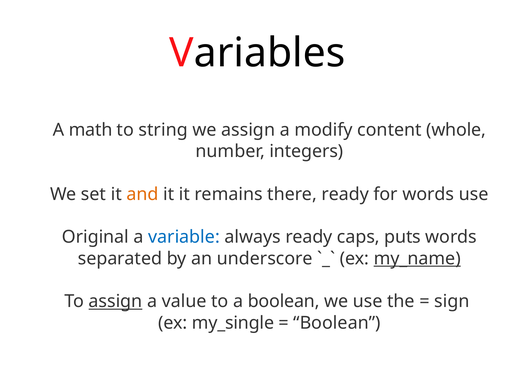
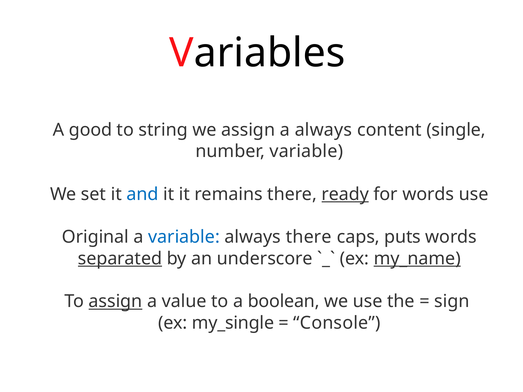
math: math -> good (91, 130)
a modify: modify -> always (323, 130)
whole: whole -> single (456, 130)
number integers: integers -> variable (306, 151)
and colour: orange -> blue (142, 194)
ready underline: none -> present (345, 194)
always ready: ready -> there (309, 237)
separated underline: none -> present (120, 259)
Boolean: Boolean -> Console (337, 323)
